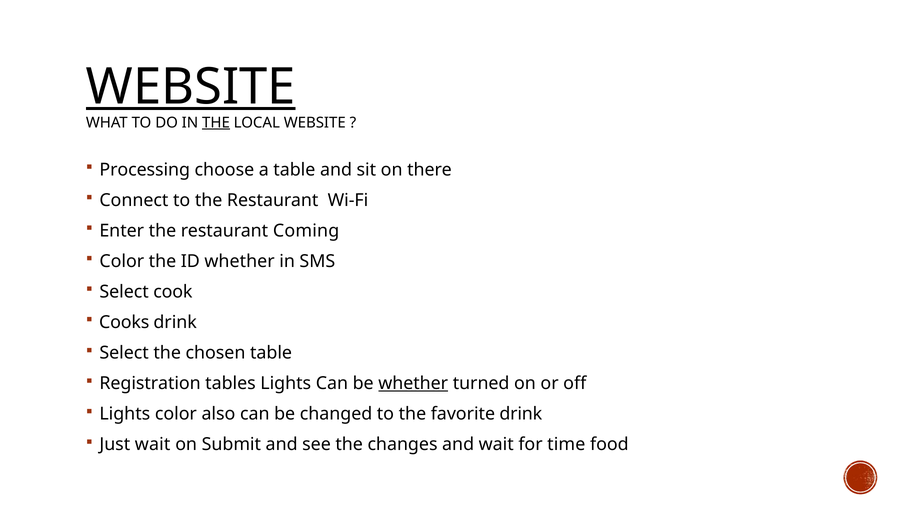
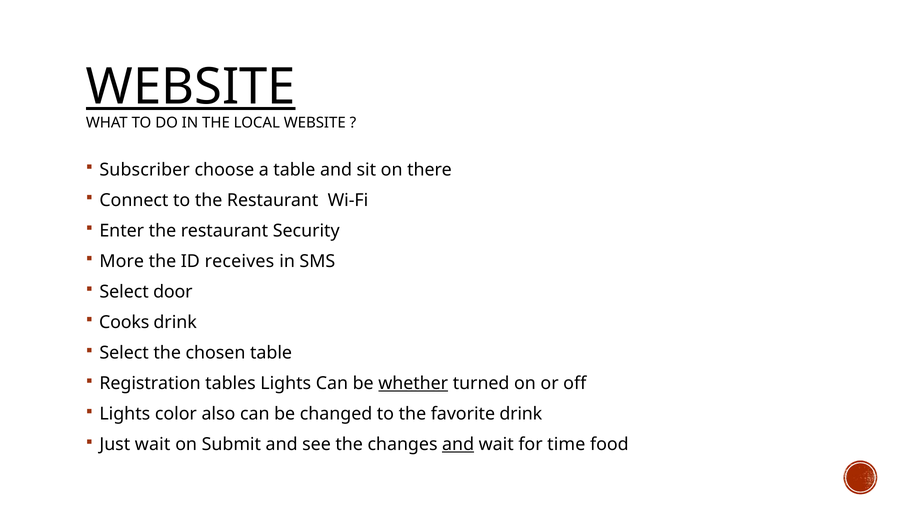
THE underline: present -> none (216, 123)
Processing: Processing -> Subscriber (145, 170)
Coming: Coming -> Security (306, 231)
Color: Color -> More (122, 262)
ID whether: whether -> receives (239, 262)
cook: cook -> door (173, 292)
and underline: none -> present (458, 445)
